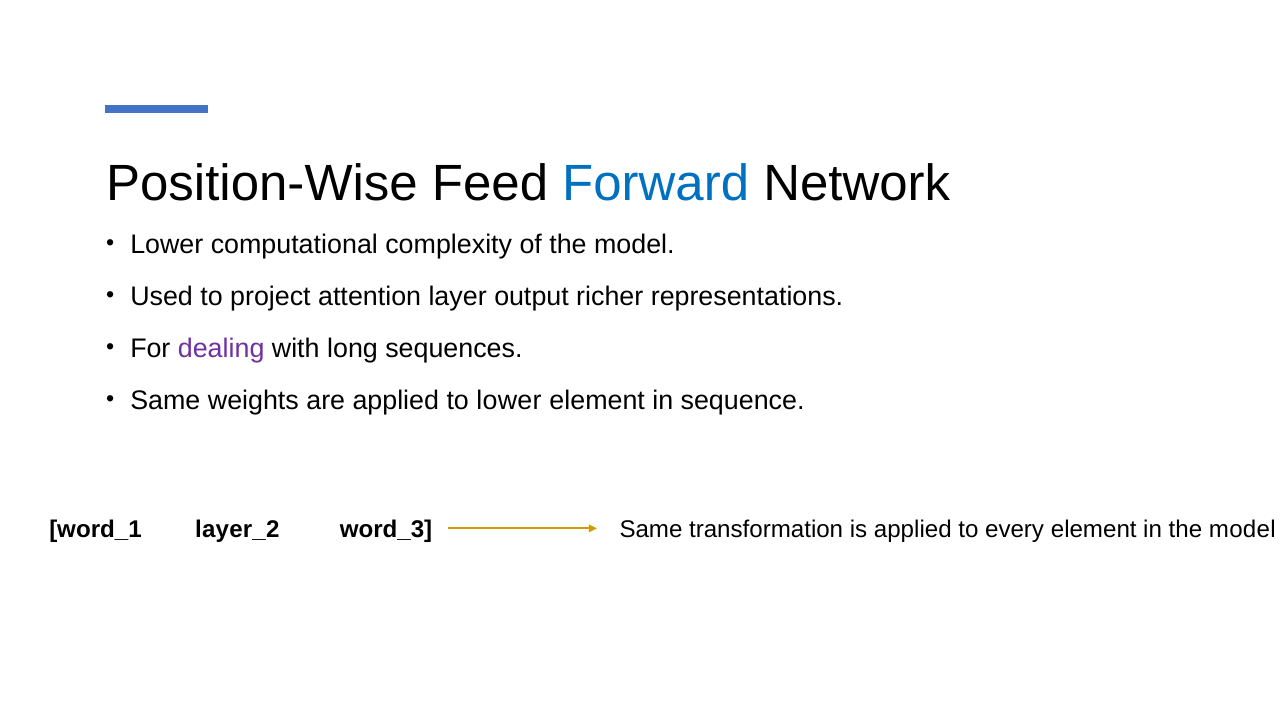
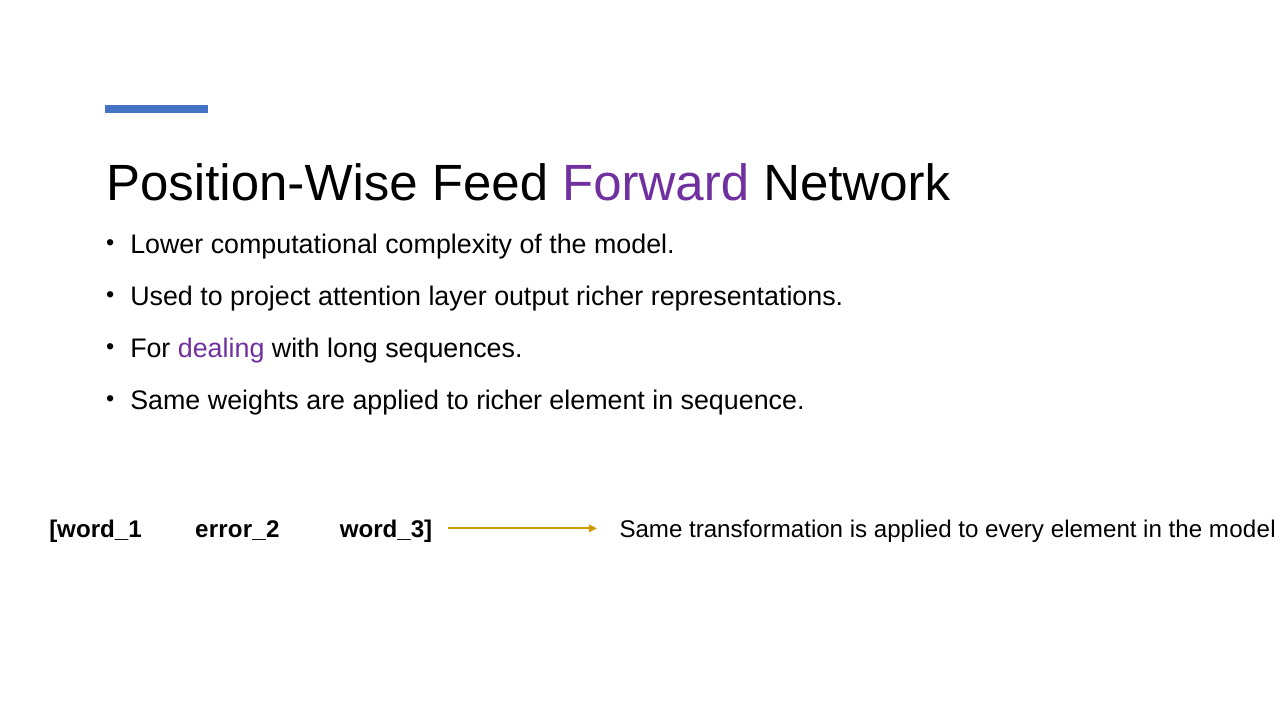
Forward colour: blue -> purple (656, 184)
to lower: lower -> richer (509, 400)
layer_2: layer_2 -> error_2 (237, 530)
